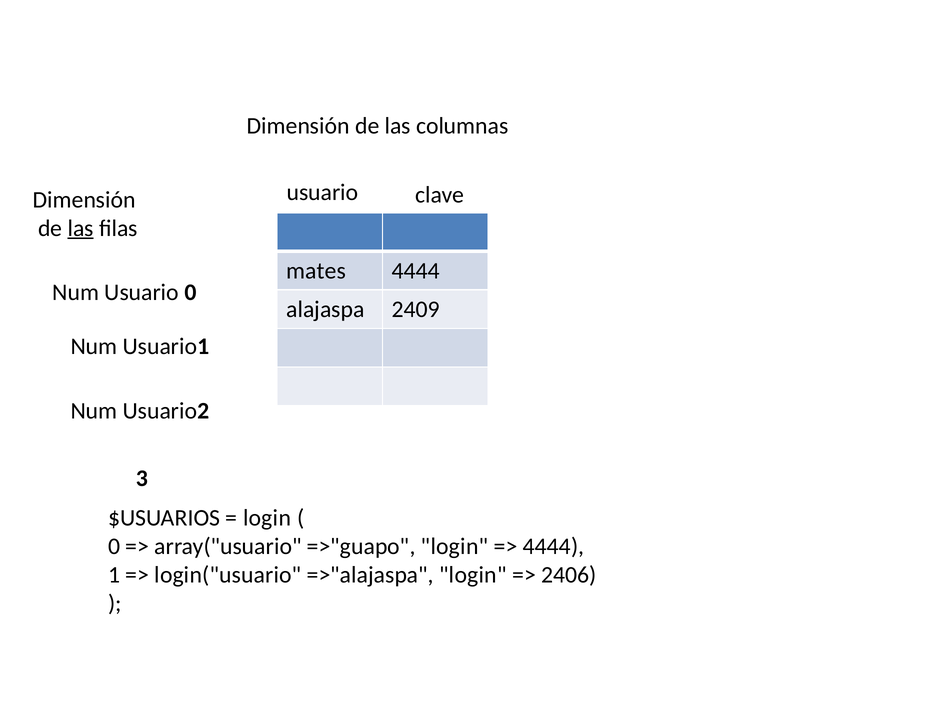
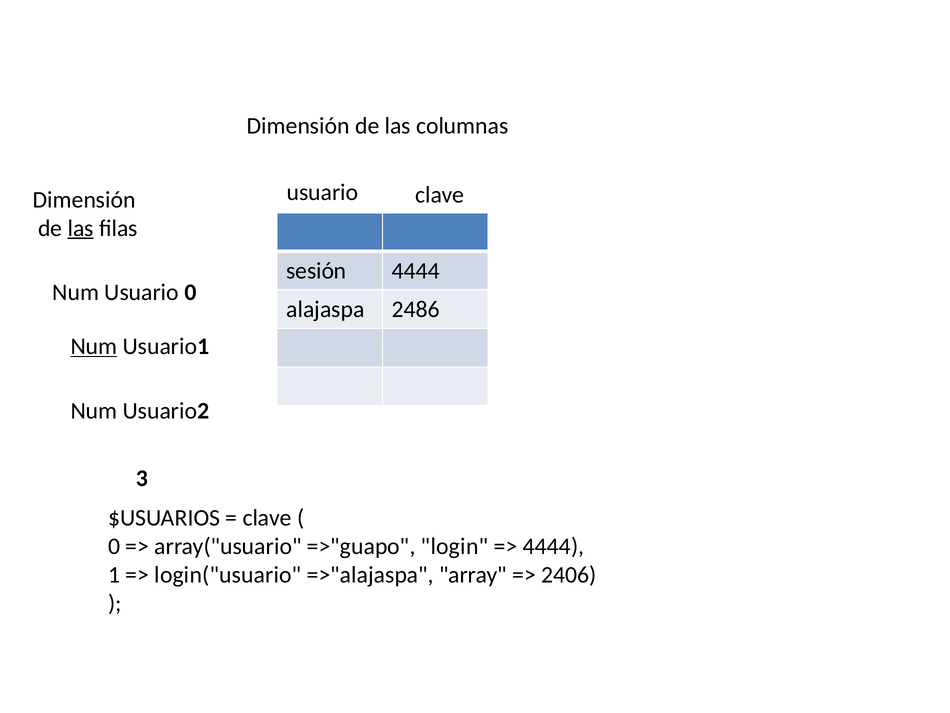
mates: mates -> sesión (316, 271)
2409: 2409 -> 2486 (416, 309)
Num underline: none -> present (94, 346)
login: login -> clave (267, 517)
=>"alajaspa login: login -> array (473, 574)
